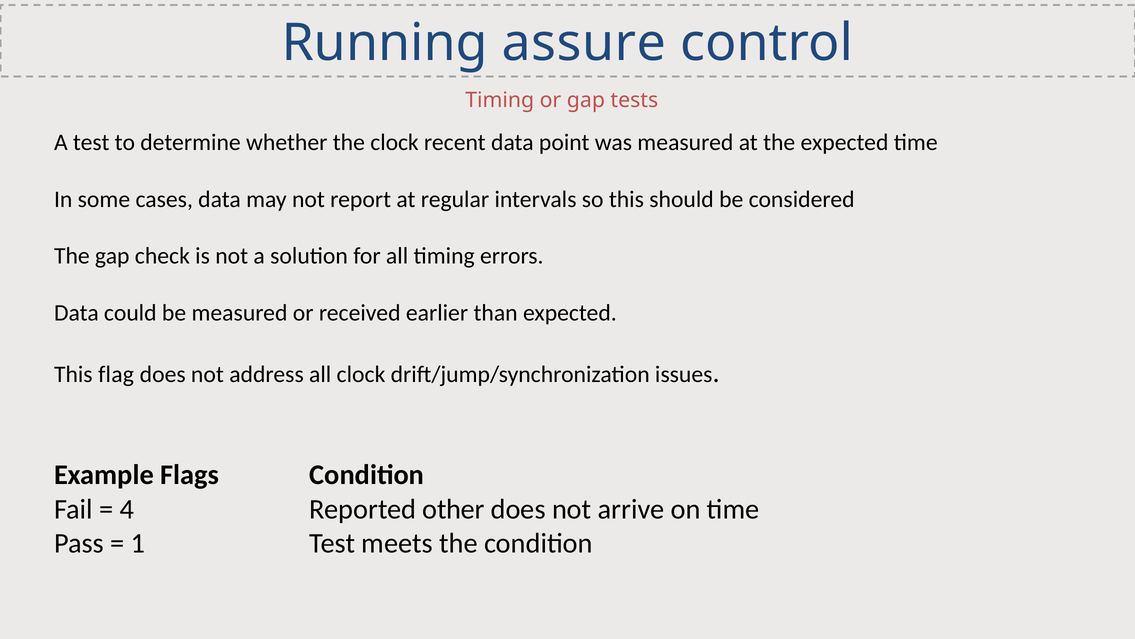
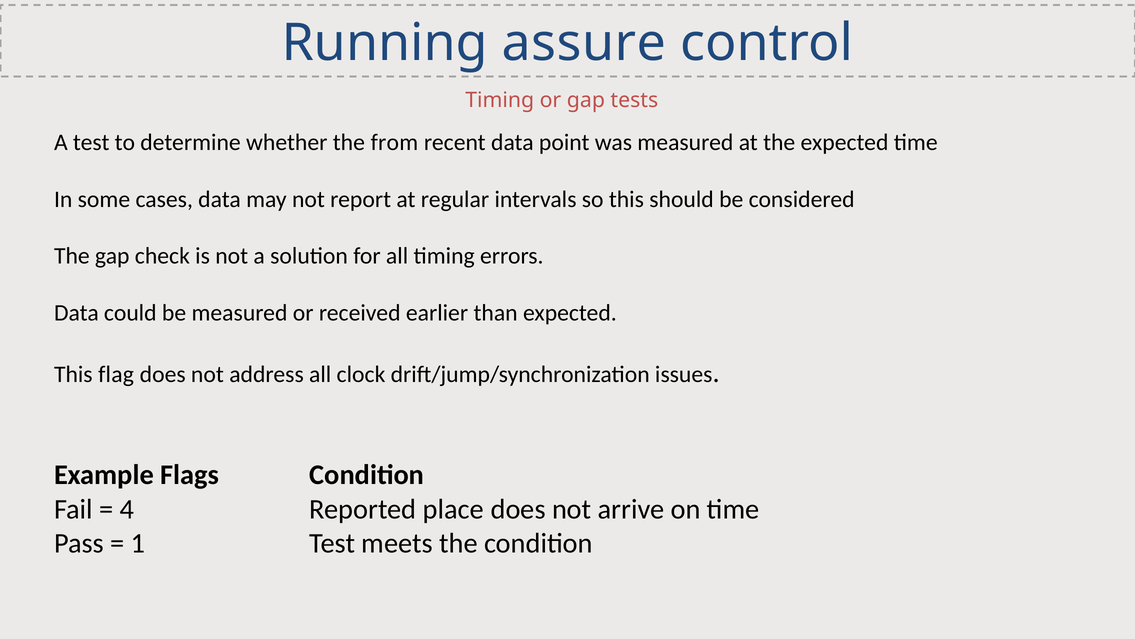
the clock: clock -> from (394, 142)
other: other -> place (453, 509)
